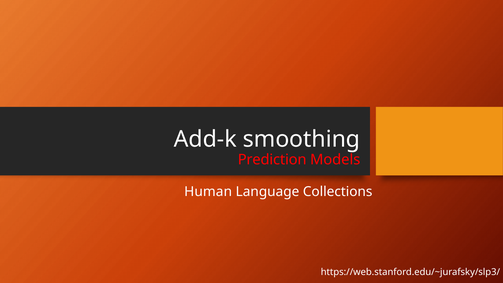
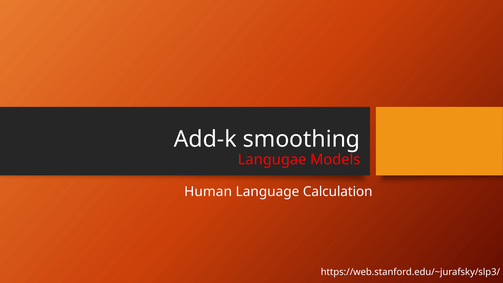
Prediction: Prediction -> Langugae (272, 160)
Collections: Collections -> Calculation (338, 192)
